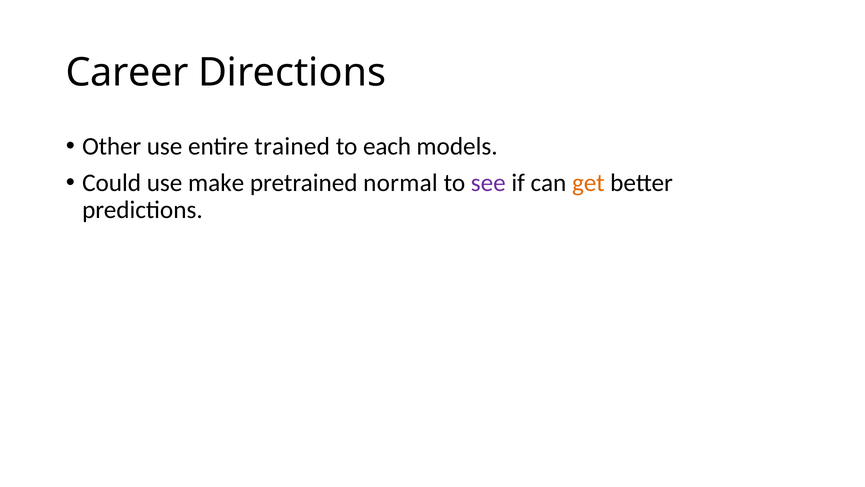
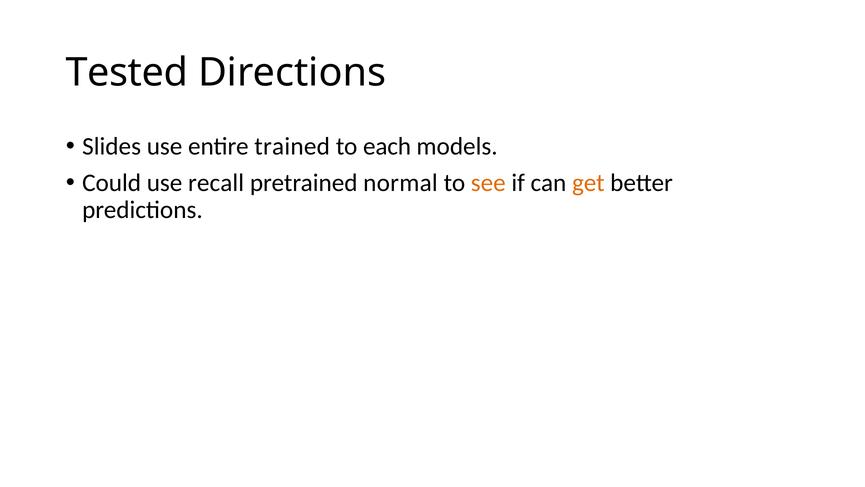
Career: Career -> Tested (127, 73)
Other: Other -> Slides (112, 146)
make: make -> recall (216, 183)
see colour: purple -> orange (488, 183)
